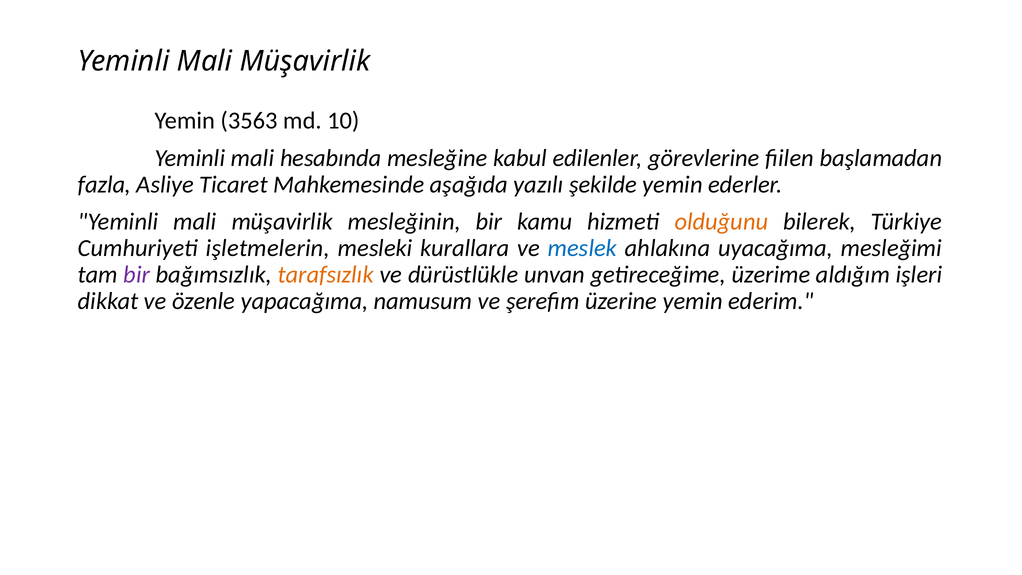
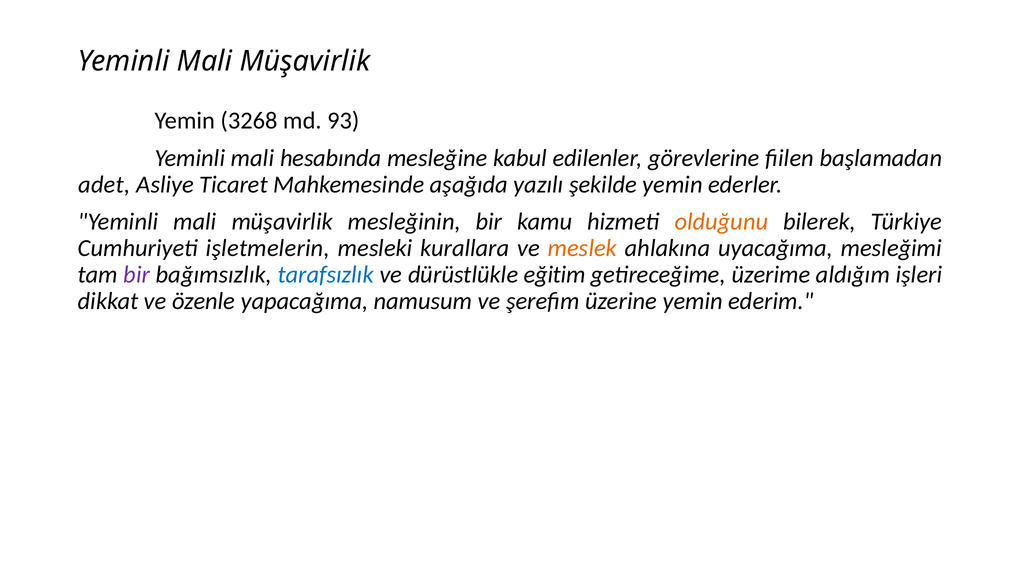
3563: 3563 -> 3268 (249, 121)
10: 10 -> 93 (343, 121)
fazla: fazla -> adet (104, 184)
meslek colour: blue -> orange (582, 248)
tarafsızlık colour: orange -> blue (326, 275)
unvan: unvan -> eğitim (555, 275)
